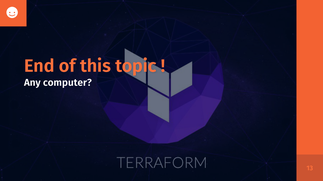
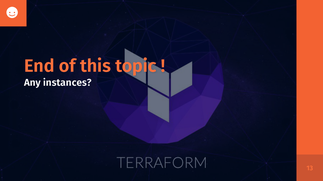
computer: computer -> instances (67, 83)
